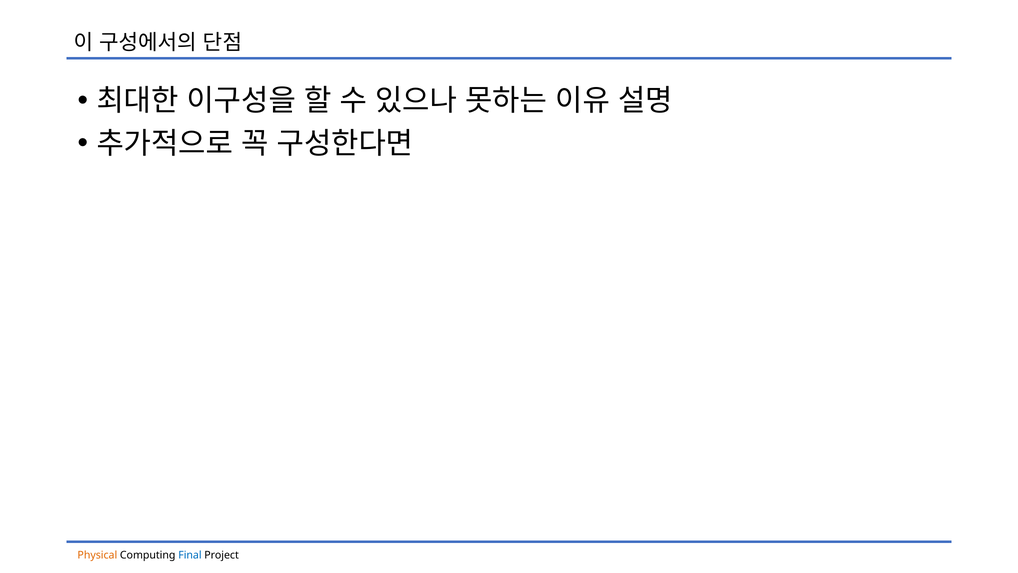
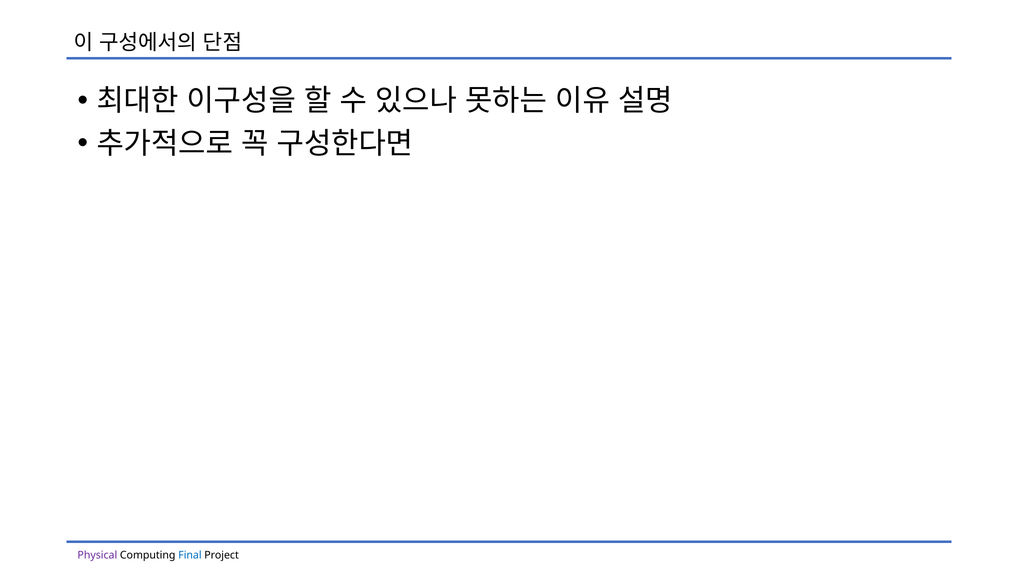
Physical colour: orange -> purple (97, 555)
